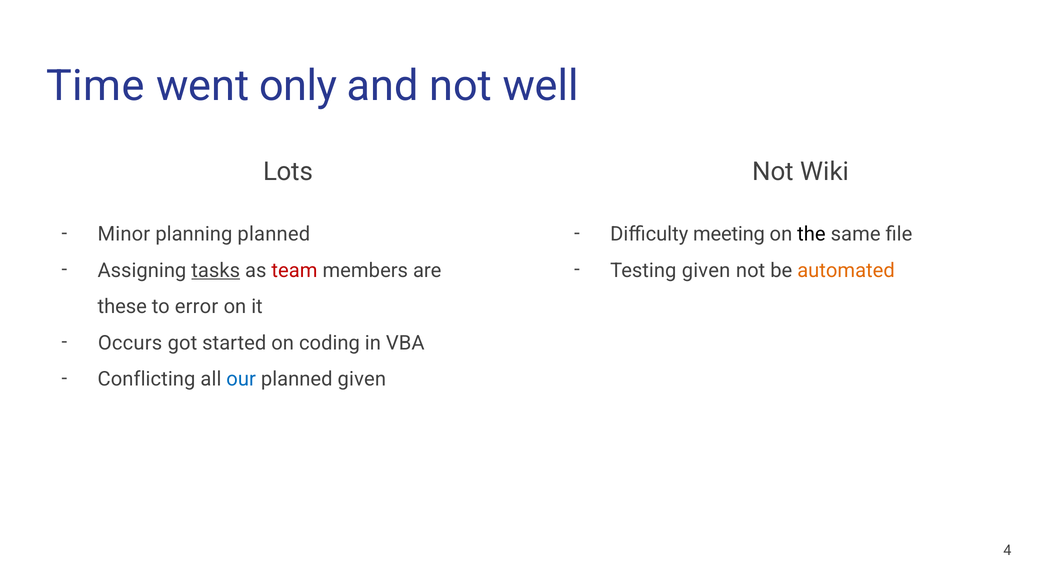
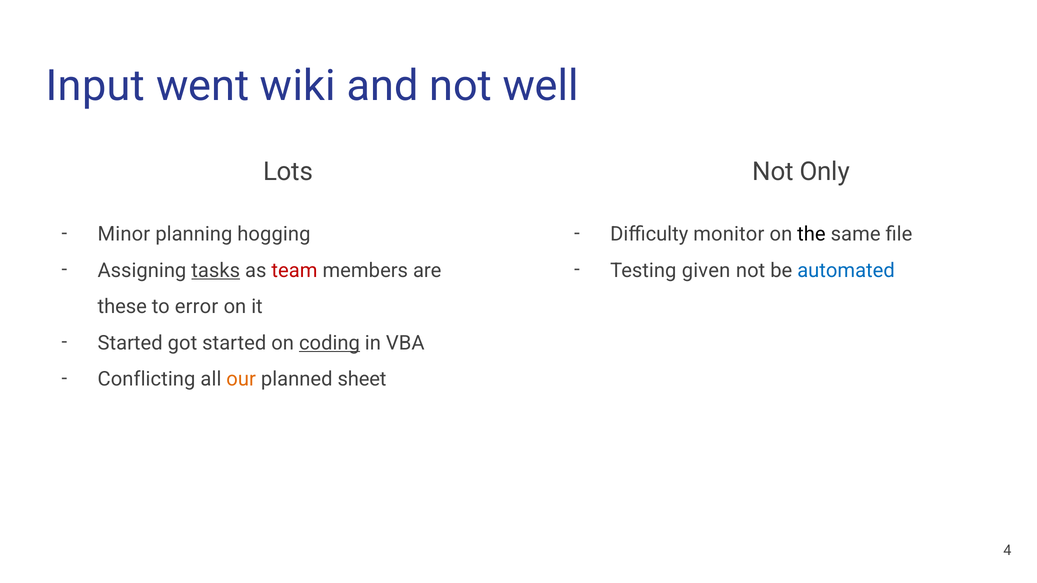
Time: Time -> Input (95, 86)
only: only -> wiki (298, 86)
Wiki: Wiki -> Only (825, 172)
planning planned: planned -> hogging (274, 234)
meeting: meeting -> monitor (729, 234)
automated colour: orange -> blue (846, 271)
Occurs: Occurs -> Started (130, 343)
coding underline: none -> present (329, 343)
our colour: blue -> orange (241, 379)
planned given: given -> sheet (362, 379)
